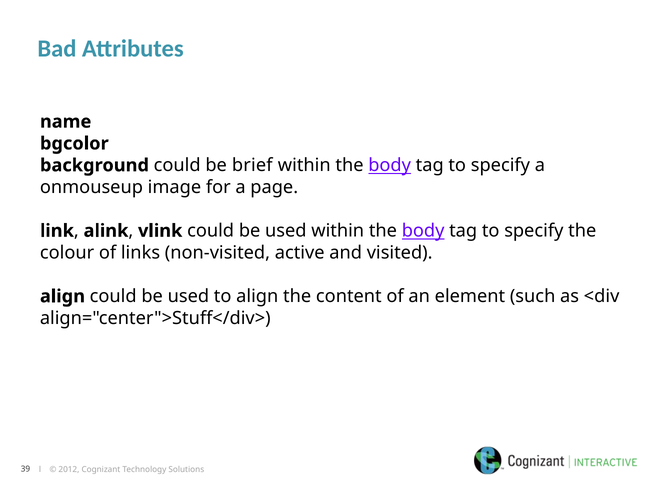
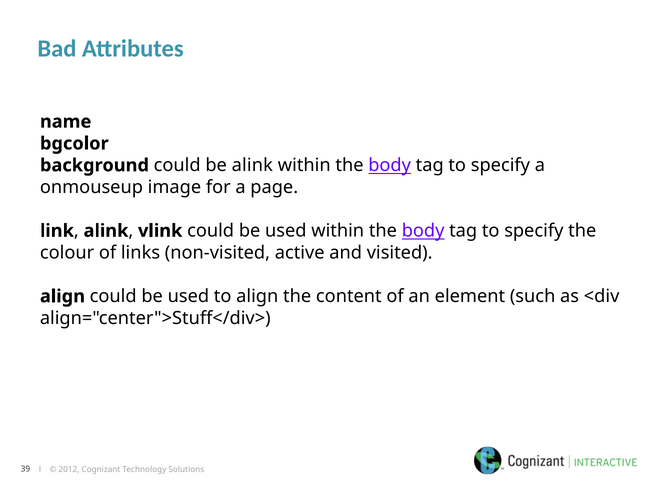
be brief: brief -> alink (252, 165)
